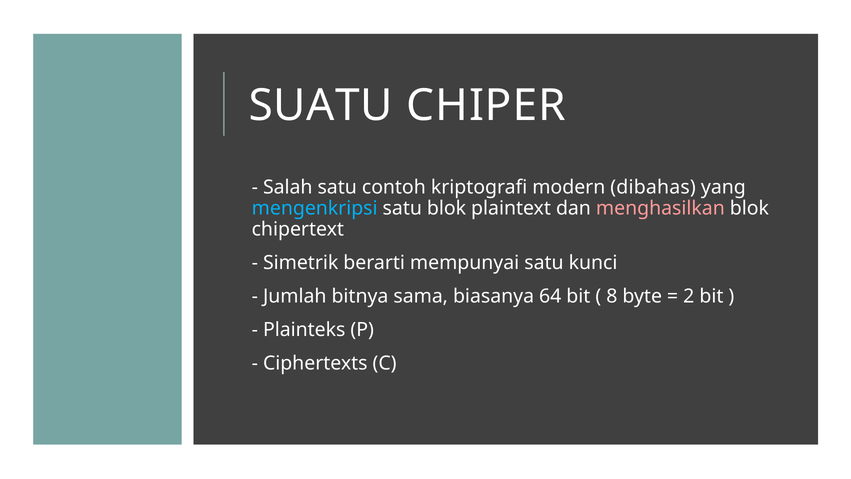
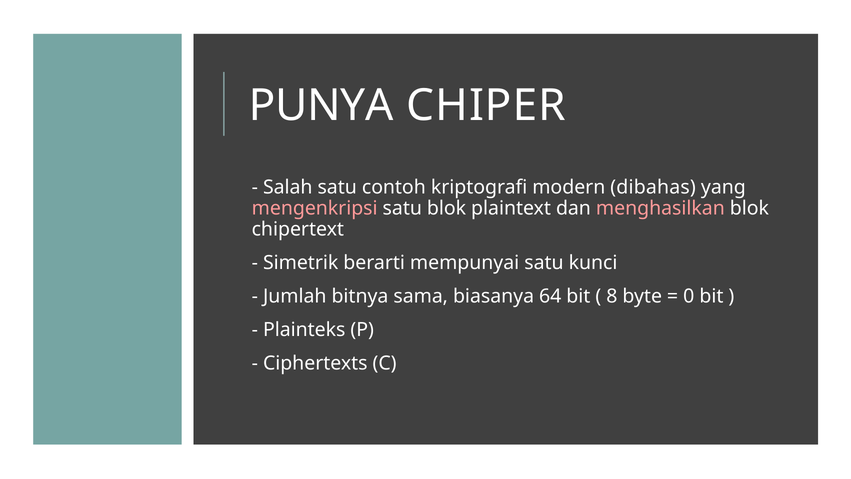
SUATU: SUATU -> PUNYA (321, 106)
mengenkripsi colour: light blue -> pink (315, 208)
2: 2 -> 0 (689, 296)
